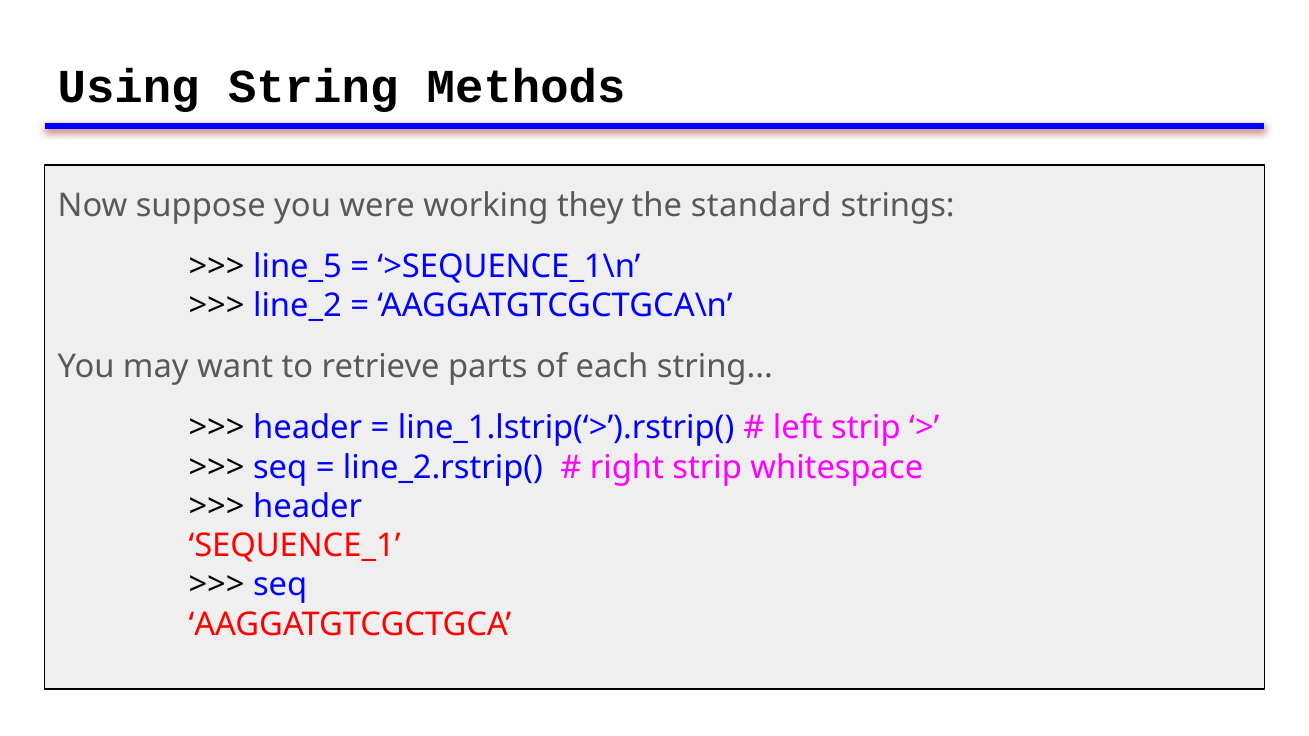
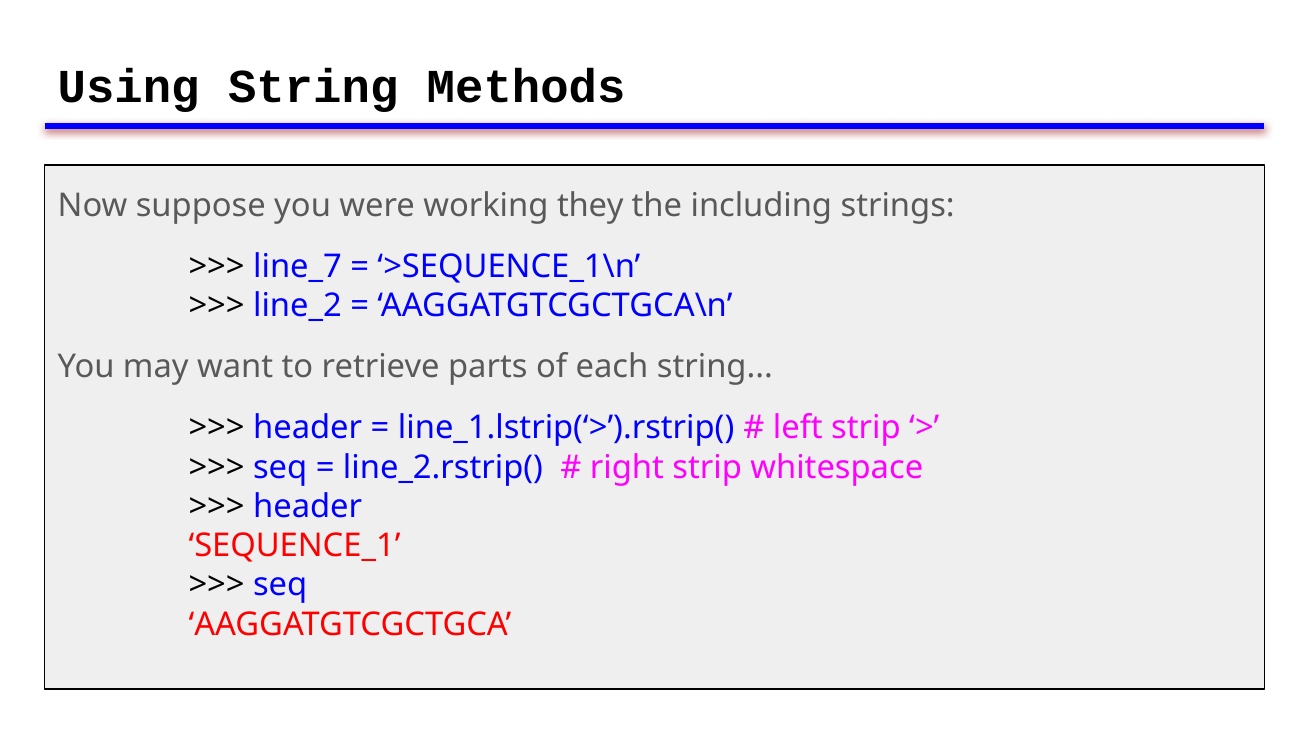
standard: standard -> including (761, 206)
line_5: line_5 -> line_7 (298, 267)
